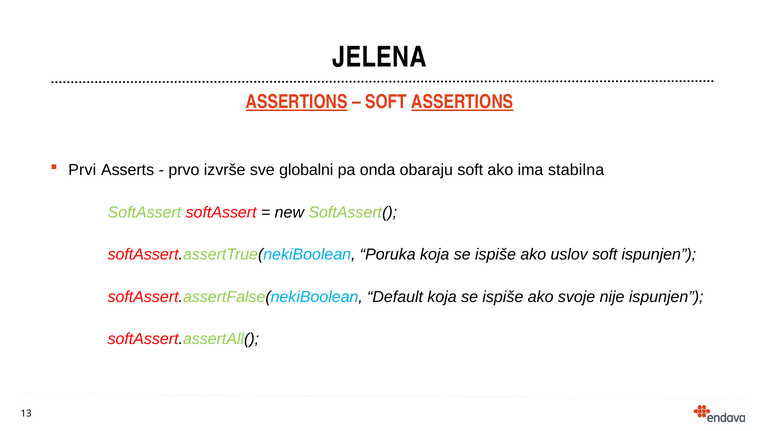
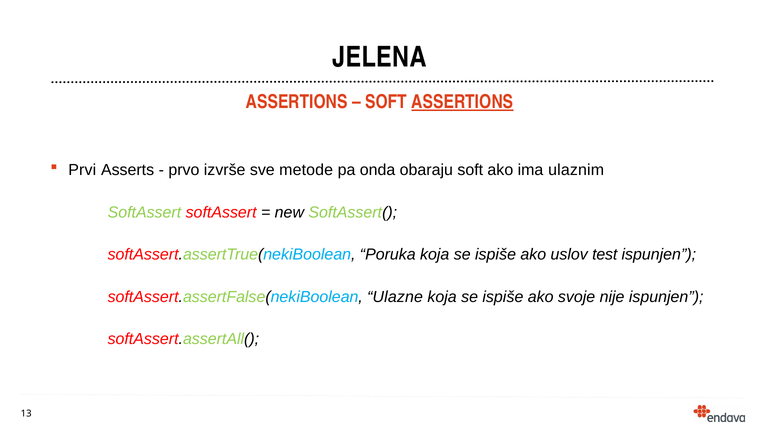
ASSERTIONS underline: present -> none (297, 102)
globalni: globalni -> metode (306, 170)
stabilna: stabilna -> ulaznim (576, 170)
uslov soft: soft -> test (605, 254)
Default: Default -> Ulazne (395, 296)
